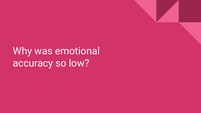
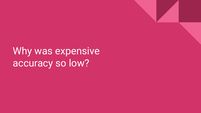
emotional: emotional -> expensive (77, 51)
